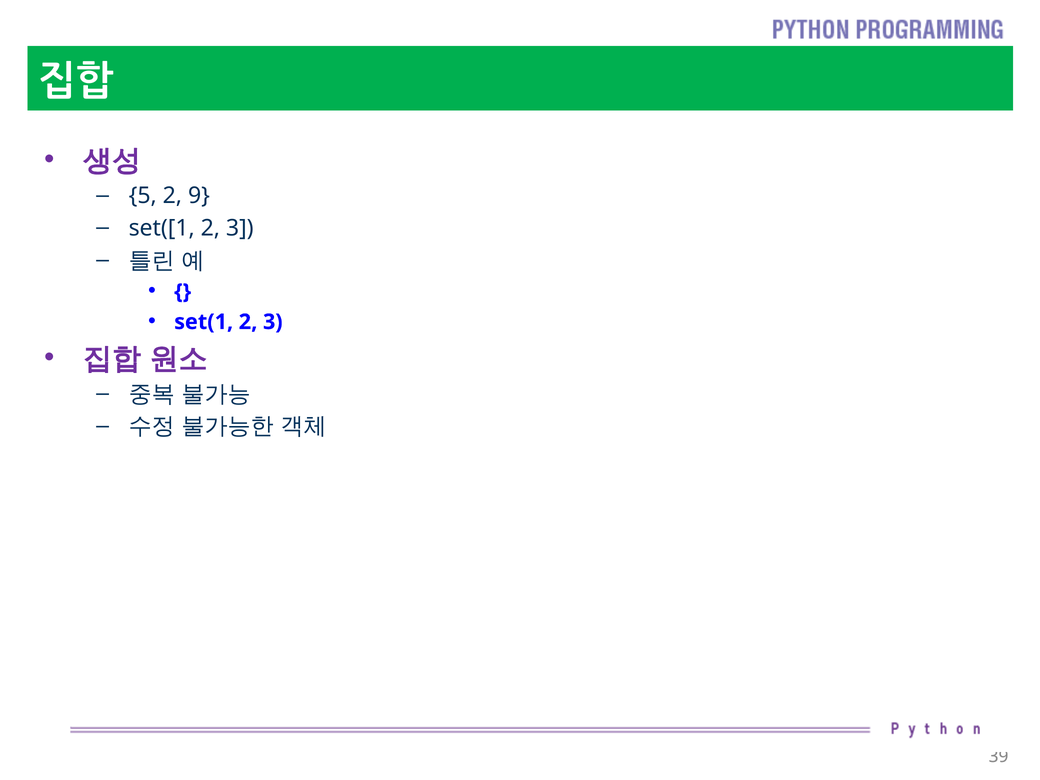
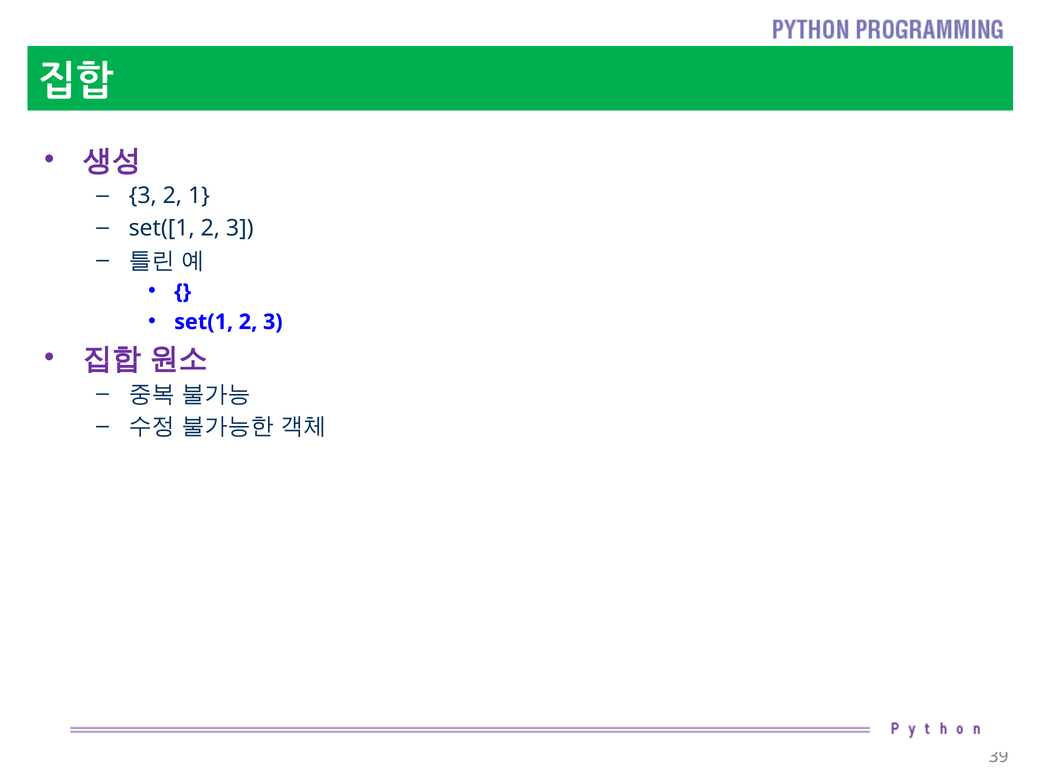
5: 5 -> 3 (143, 196)
9: 9 -> 1 (199, 196)
